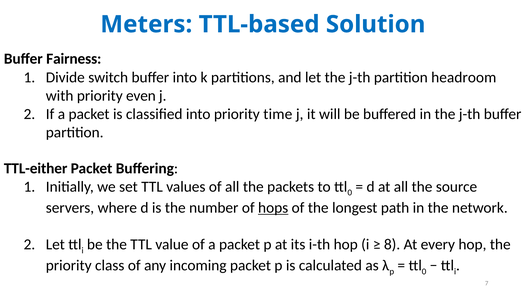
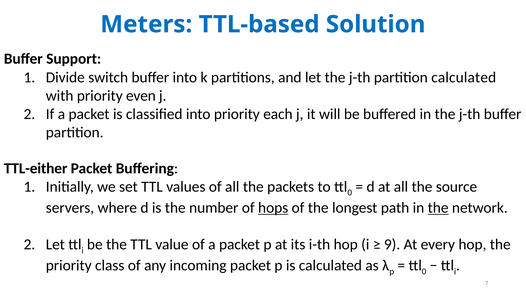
Fairness: Fairness -> Support (74, 59)
partition headroom: headroom -> calculated (464, 77)
time: time -> each (278, 114)
the underline: none -> present (438, 208)
8: 8 -> 9 (392, 244)
